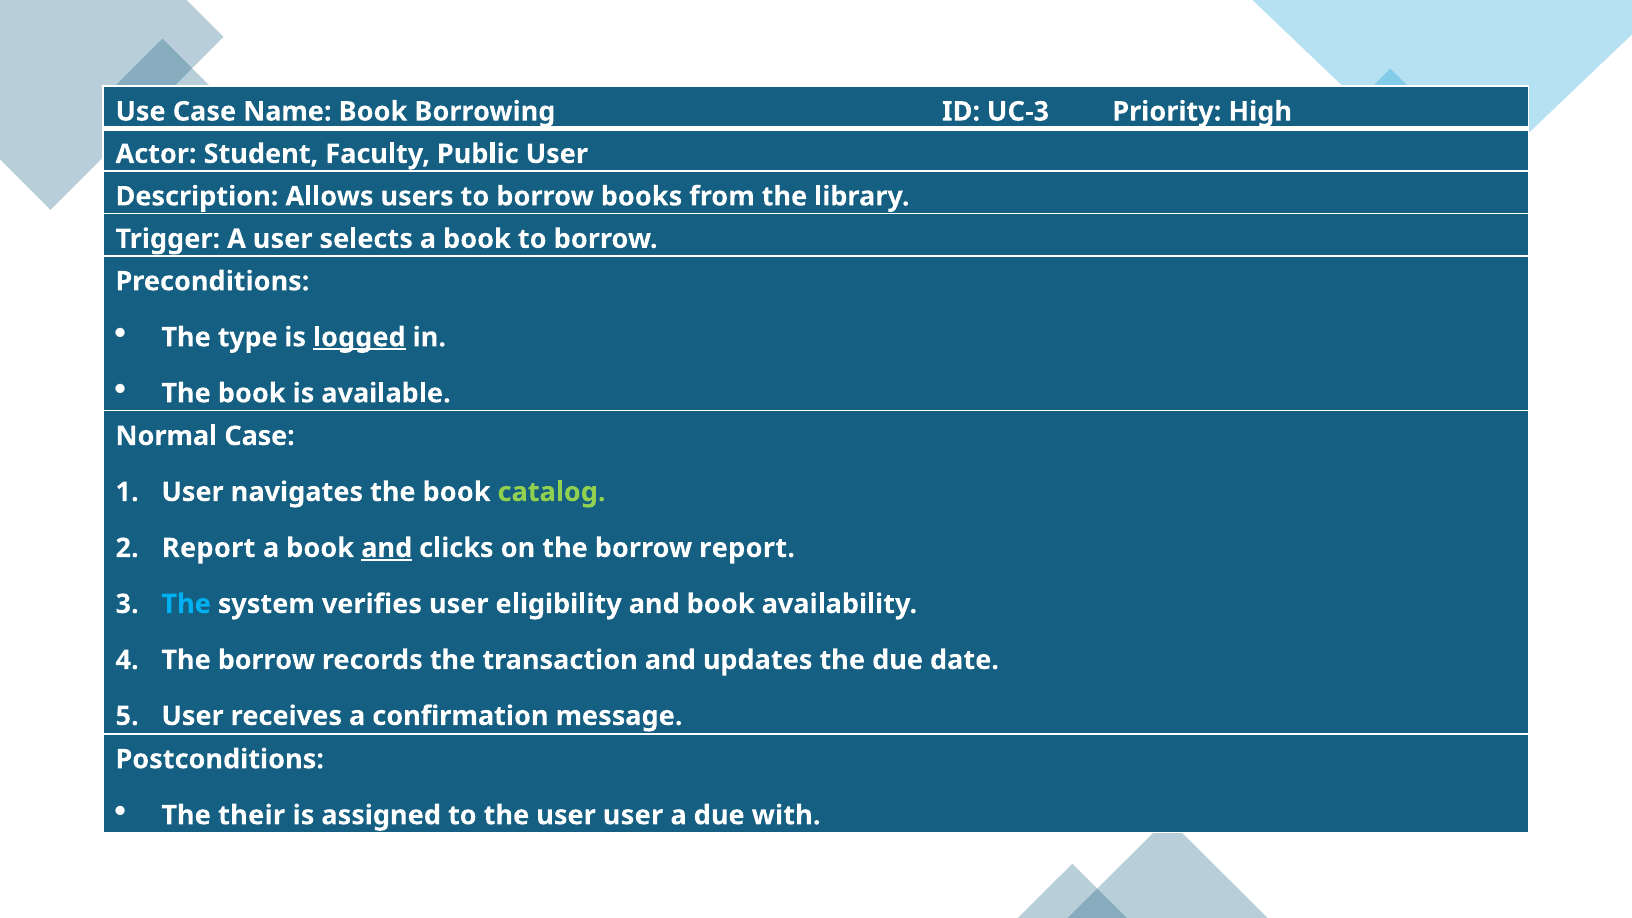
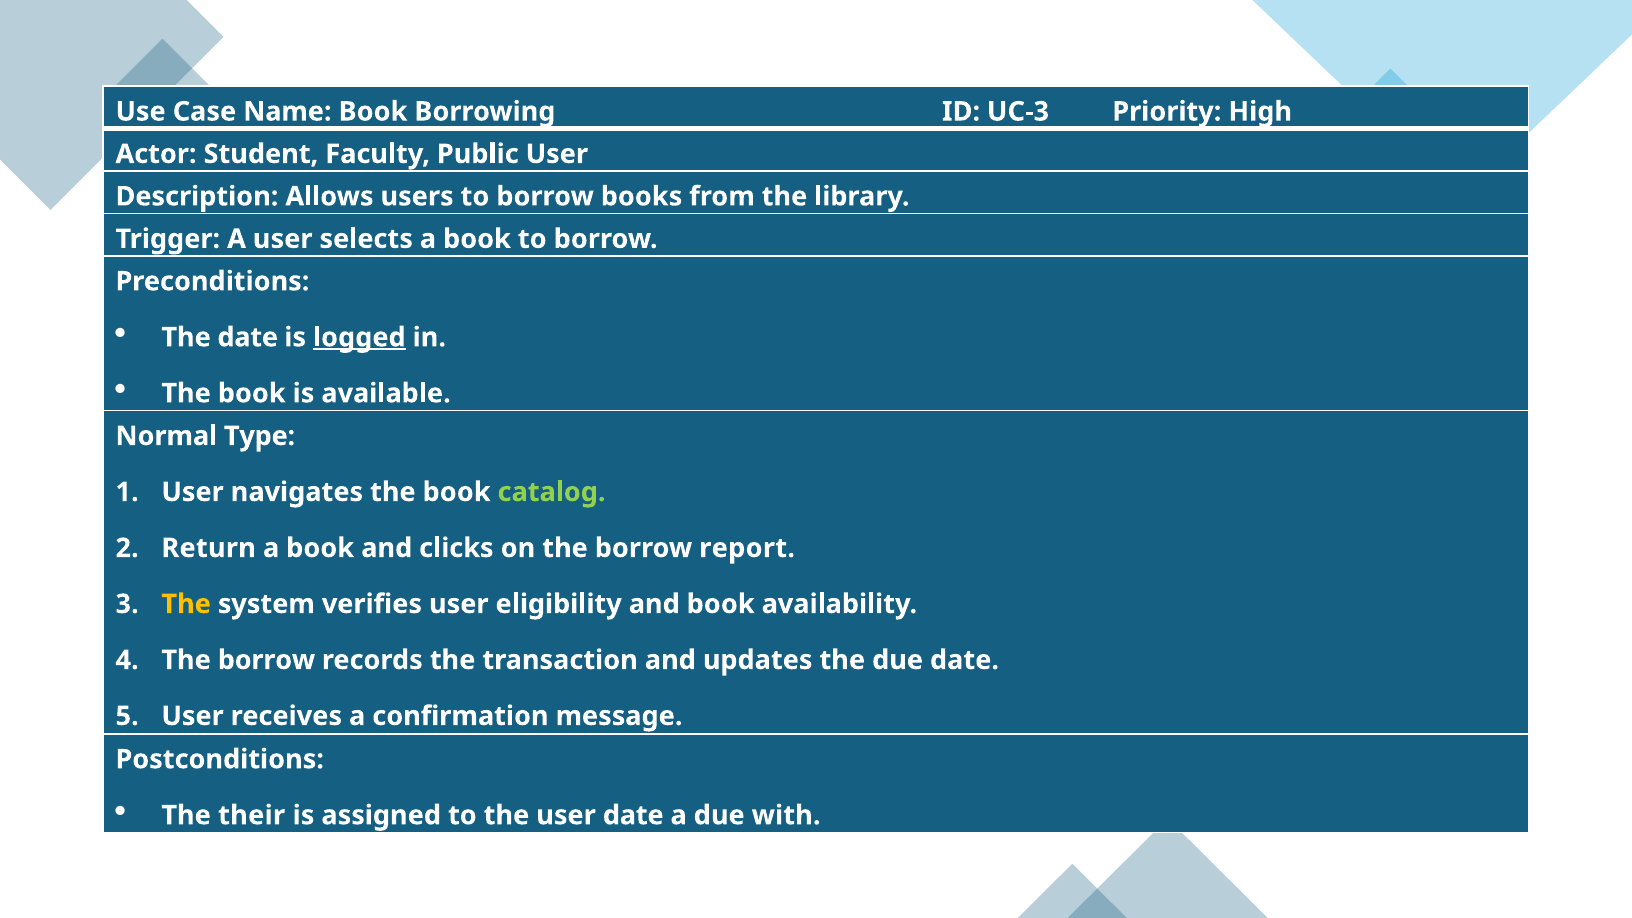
The type: type -> date (248, 337)
Normal Case: Case -> Type (260, 436)
Report: Report -> Return (209, 548)
and underline: present -> none (387, 548)
The colour: light blue -> yellow (186, 604)
user user: user -> date (633, 815)
